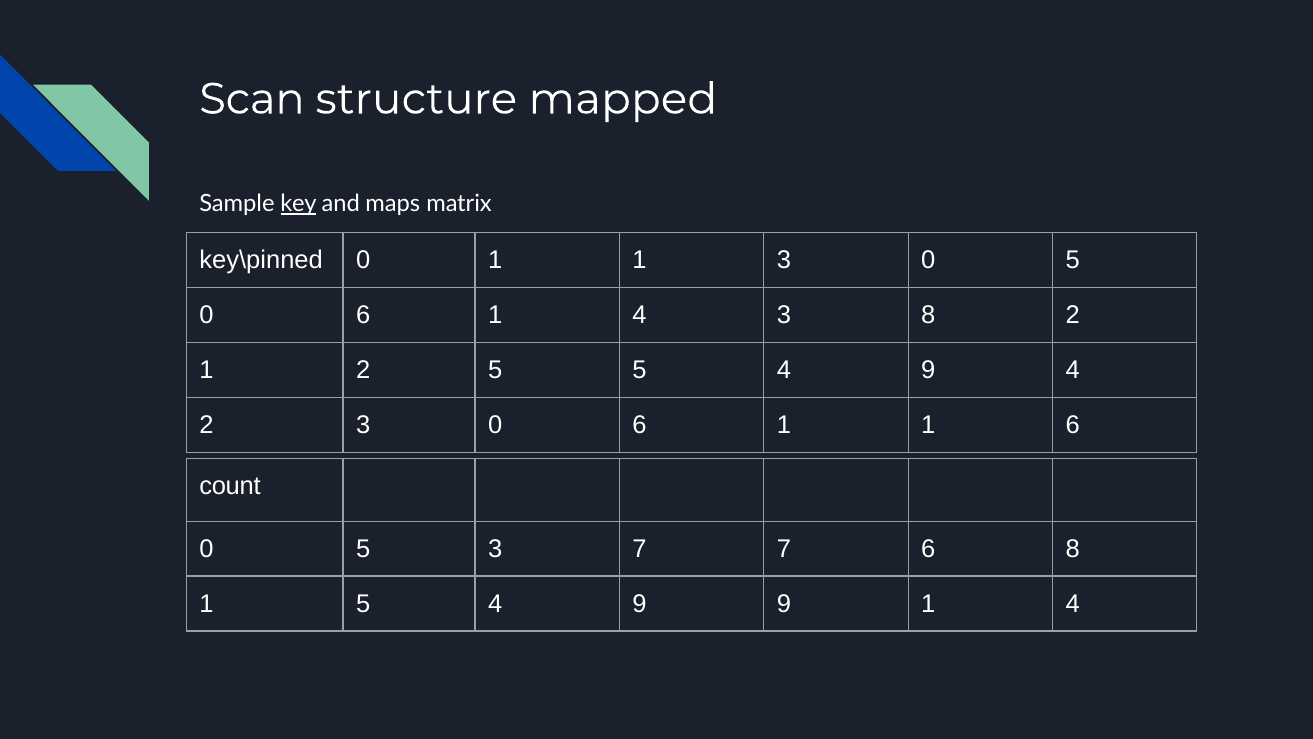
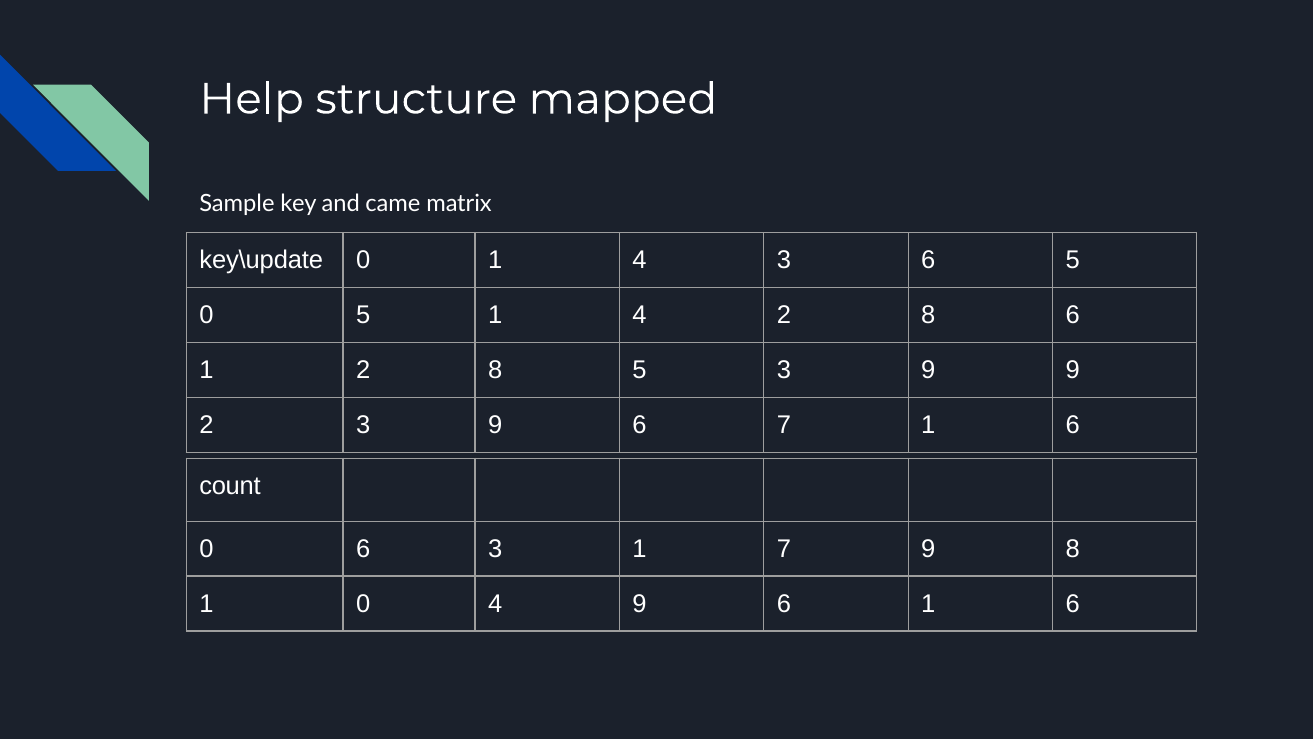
Scan: Scan -> Help (252, 99)
key underline: present -> none (299, 204)
maps: maps -> came (393, 204)
key\pinned: key\pinned -> key\update (261, 260)
0 1 1: 1 -> 4 (640, 260)
0: 0 -> 6 (928, 260)
6: 6 -> 5 (363, 315)
4 3: 3 -> 2 (784, 315)
8 2: 2 -> 6 (1073, 315)
1 2 5: 5 -> 8 (495, 370)
4: 4 -> 3 (784, 370)
9 4: 4 -> 9 (1073, 370)
2 3 0: 0 -> 9 (495, 425)
1: 1 -> 7 (784, 425)
5: 5 -> 6 (363, 549)
3 7: 7 -> 1 (640, 549)
7 6: 6 -> 9 (928, 549)
1 5: 5 -> 0 (363, 604)
4 9 9: 9 -> 6 (784, 604)
4: 4 -> 6 (1073, 604)
